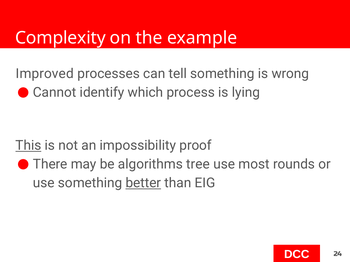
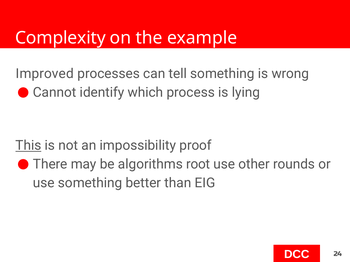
tree: tree -> root (198, 165)
most: most -> other (254, 165)
better underline: present -> none (143, 183)
